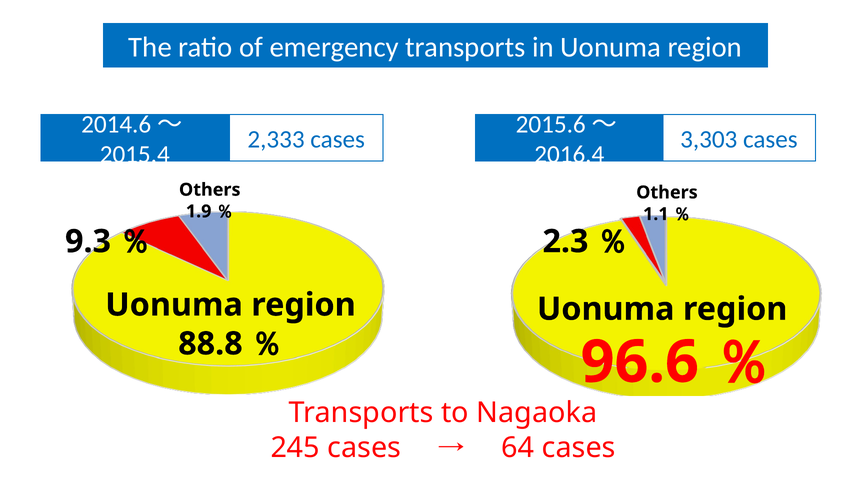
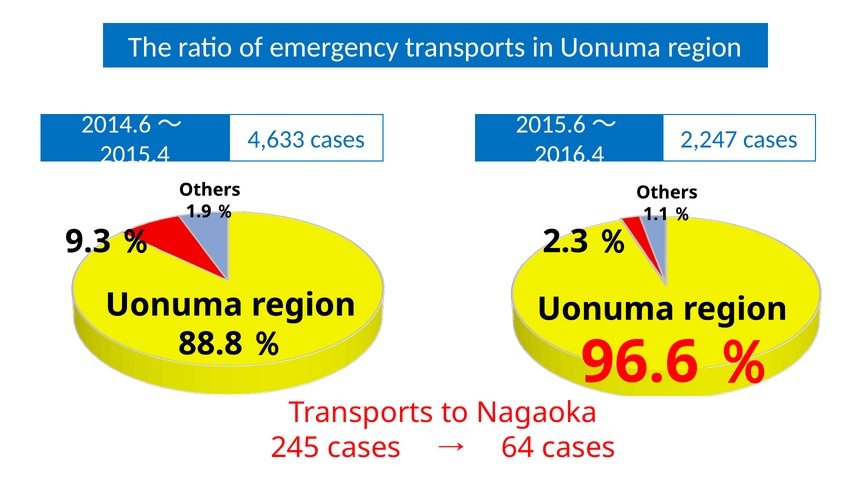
2,333: 2,333 -> 4,633 (276, 139)
3,303: 3,303 -> 2,247 (709, 139)
